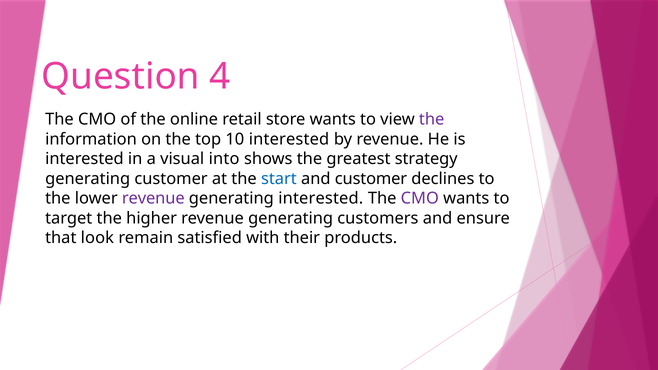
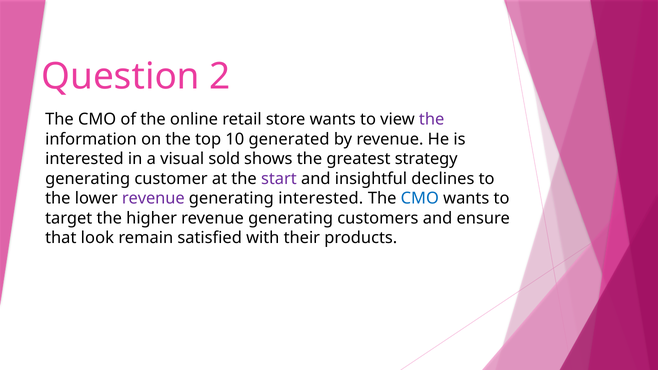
4: 4 -> 2 (220, 76)
10 interested: interested -> generated (289, 139)
into: into -> sold (224, 159)
start colour: blue -> purple (279, 179)
and customer: customer -> insightful (371, 179)
CMO colour: purple -> blue (420, 198)
